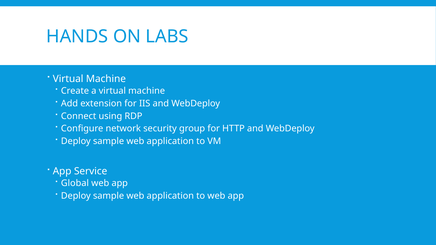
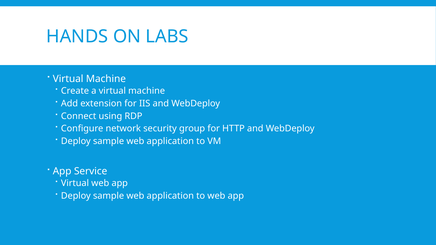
Global: Global -> Virtual (75, 183)
